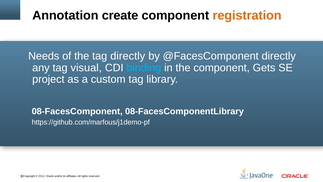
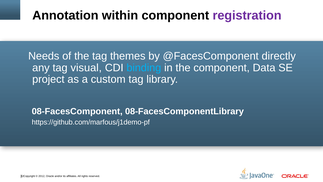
create: create -> within (120, 15)
registration colour: orange -> purple (247, 15)
tag directly: directly -> themes (128, 56)
Gets: Gets -> Data (264, 68)
